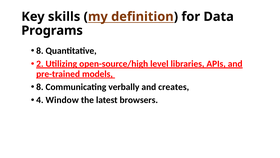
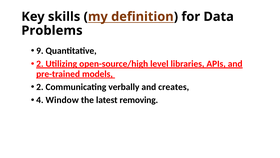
Programs: Programs -> Problems (52, 30)
8: 8 -> 9 (40, 51)
8: 8 -> 2 (40, 87)
browsers: browsers -> removing (139, 100)
